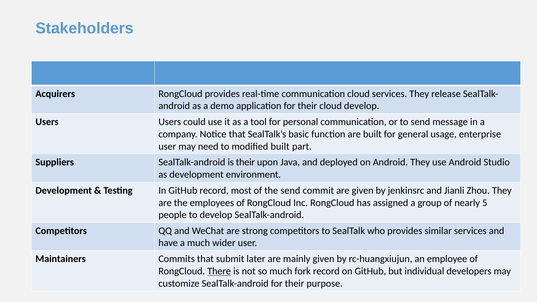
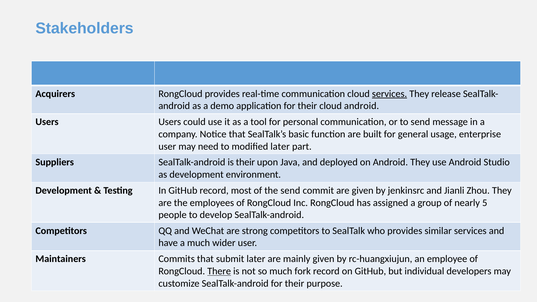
services underline: none -> present (390, 94)
cloud develop: develop -> android (362, 106)
modified built: built -> later (280, 147)
